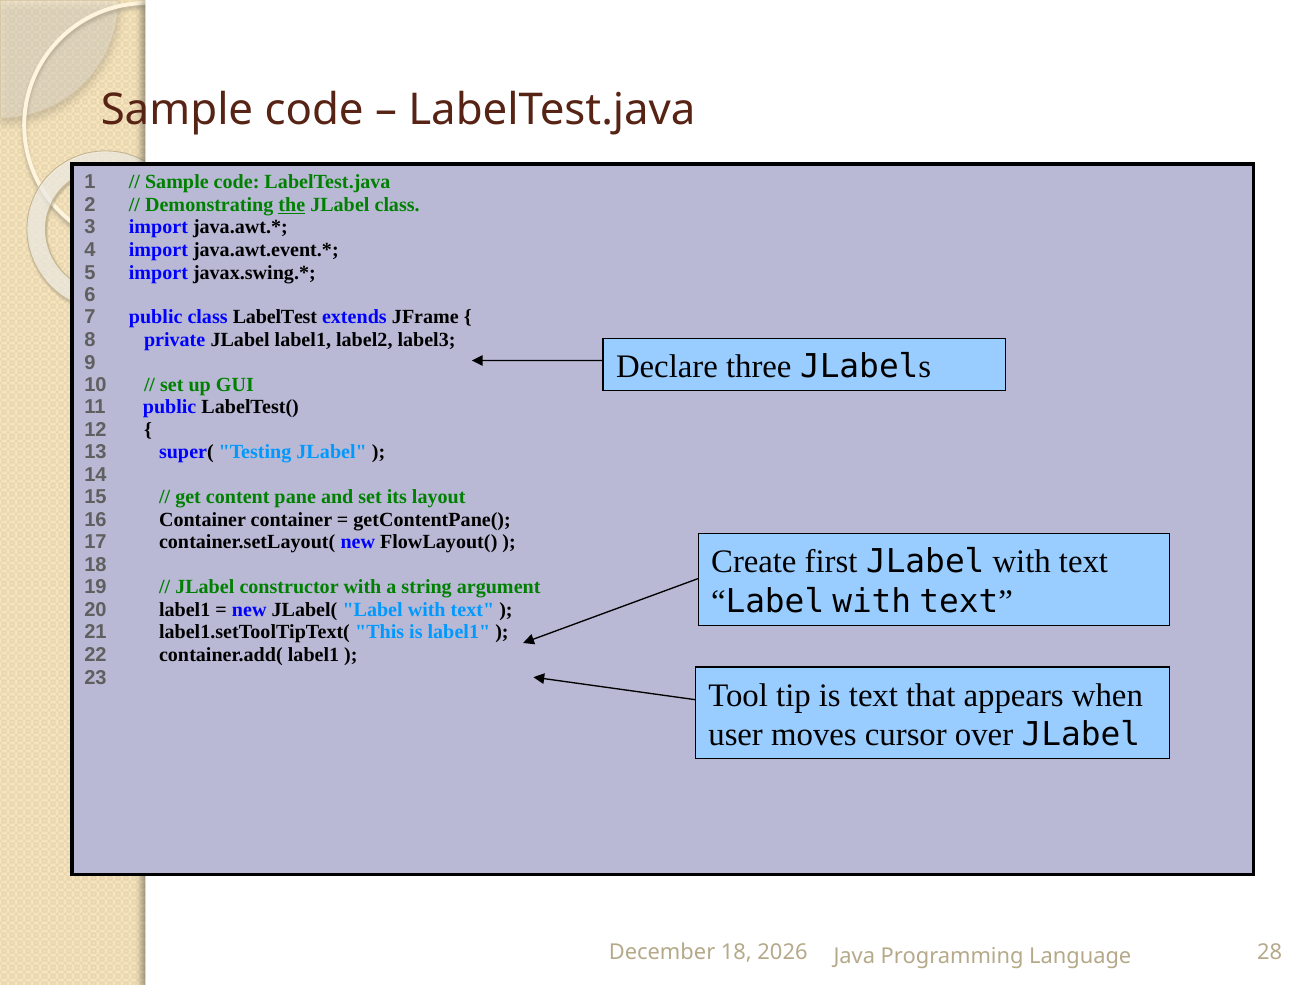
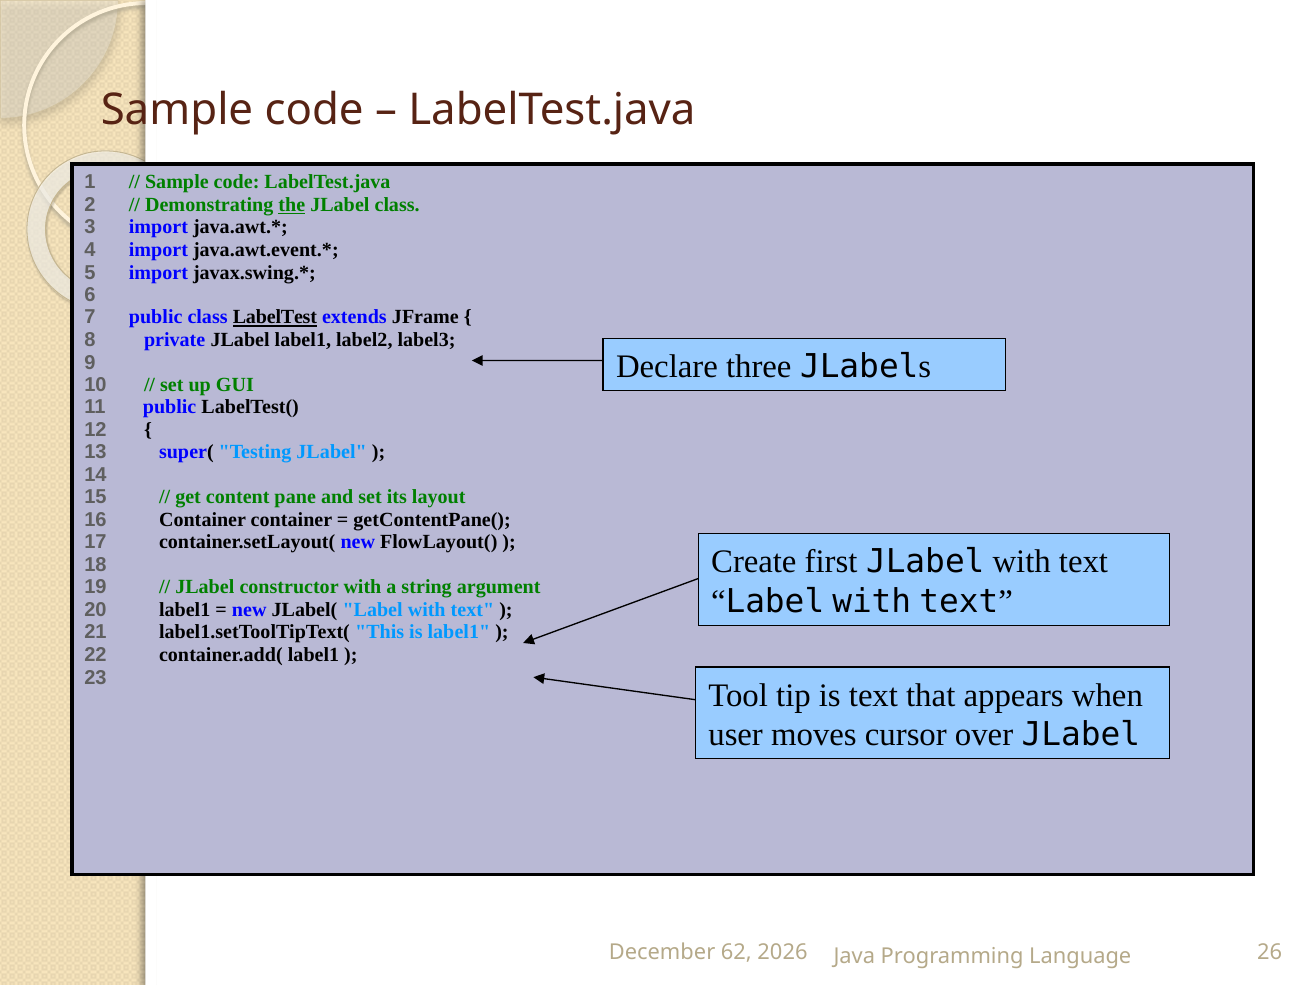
LabelTest underline: none -> present (275, 317)
18: 18 -> 62 (736, 952)
28: 28 -> 26 (1270, 952)
